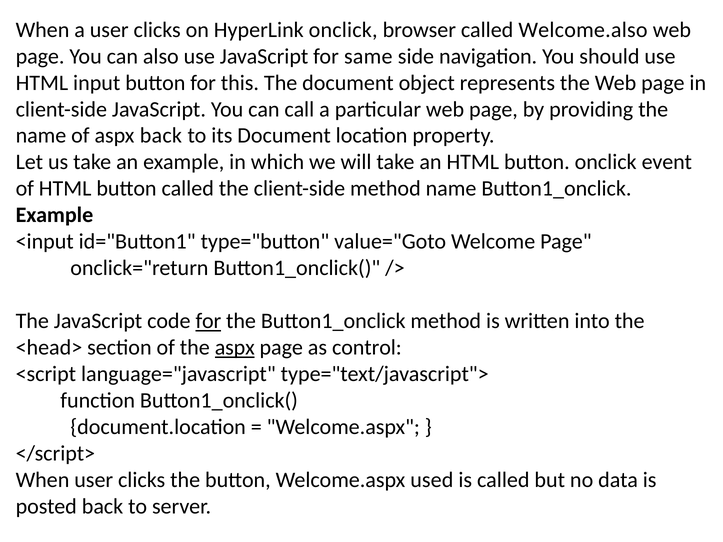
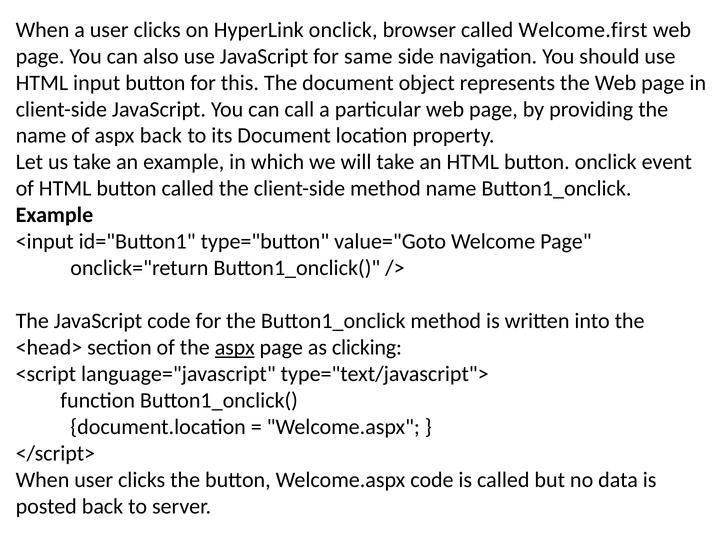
Welcome.also: Welcome.also -> Welcome.first (583, 30)
for underline: present -> none (208, 321)
control: control -> clicking (367, 348)
Welcome.aspx used: used -> code (432, 480)
